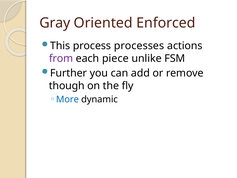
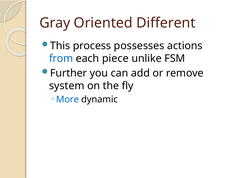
Enforced: Enforced -> Different (166, 23)
processes: processes -> possesses (139, 46)
from colour: purple -> blue (61, 58)
though: though -> system (67, 86)
